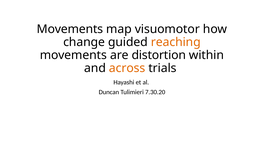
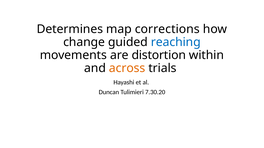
Movements: Movements -> Determines (70, 29)
visuomotor: visuomotor -> corrections (167, 29)
reaching colour: orange -> blue (176, 42)
